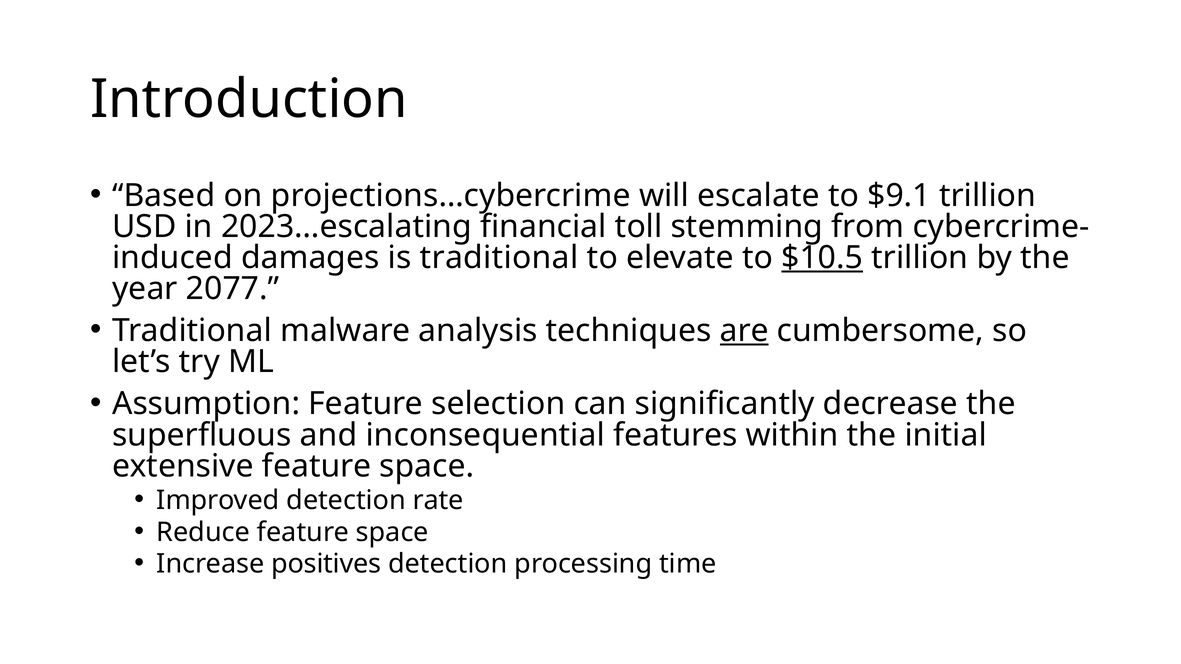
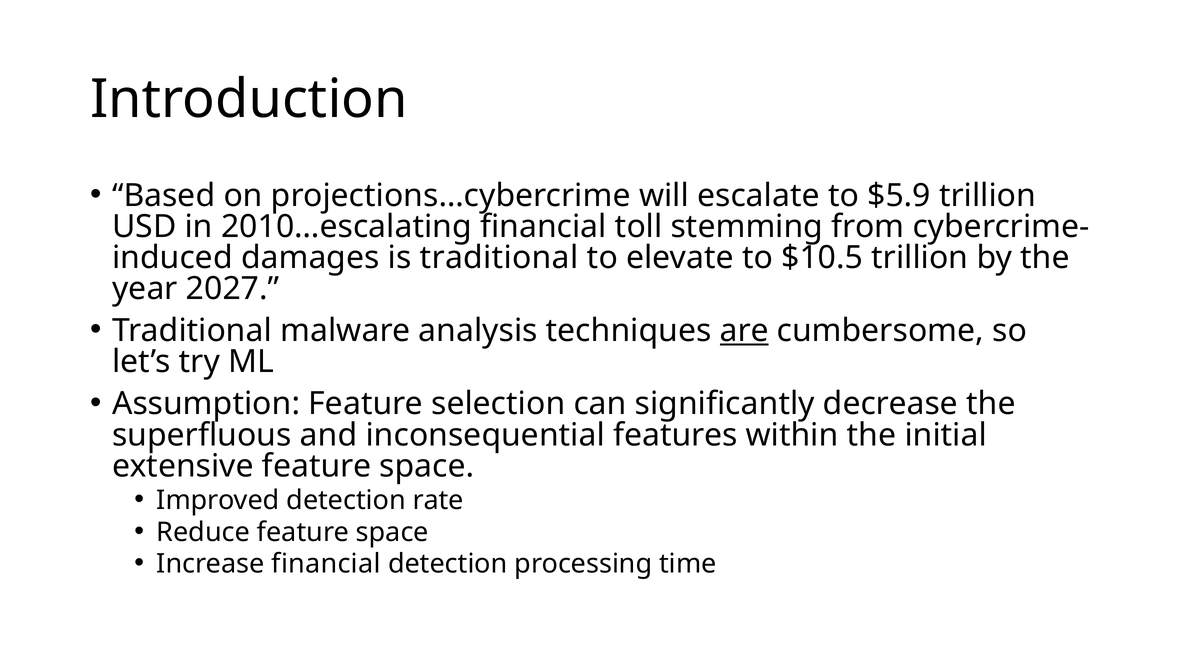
$9.1: $9.1 -> $5.9 (899, 196)
2023…escalating: 2023…escalating -> 2010…escalating (346, 227)
$10.5 underline: present -> none (822, 258)
2077: 2077 -> 2027 (233, 289)
Increase positives: positives -> financial (326, 564)
